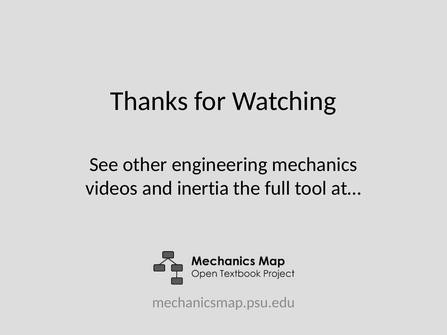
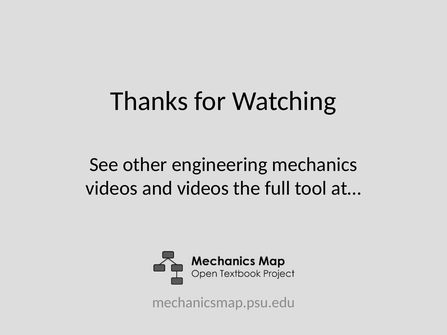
and inertia: inertia -> videos (203, 189)
